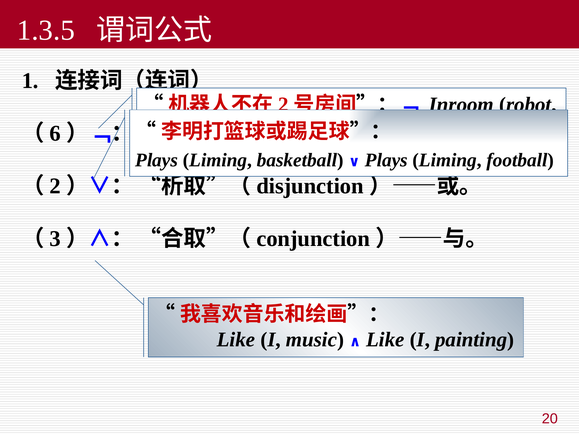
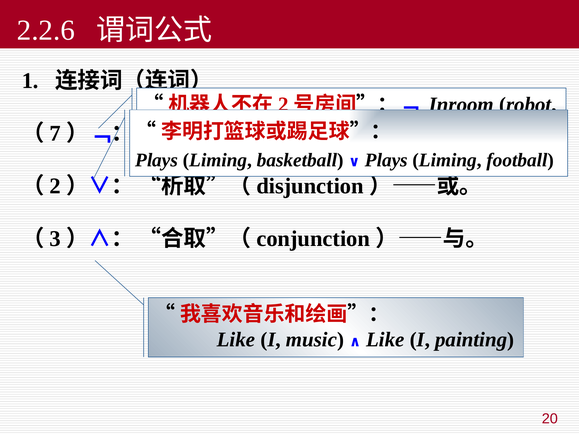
1.3.5: 1.3.5 -> 2.2.6 (46, 30)
6: 6 -> 7 (55, 134)
